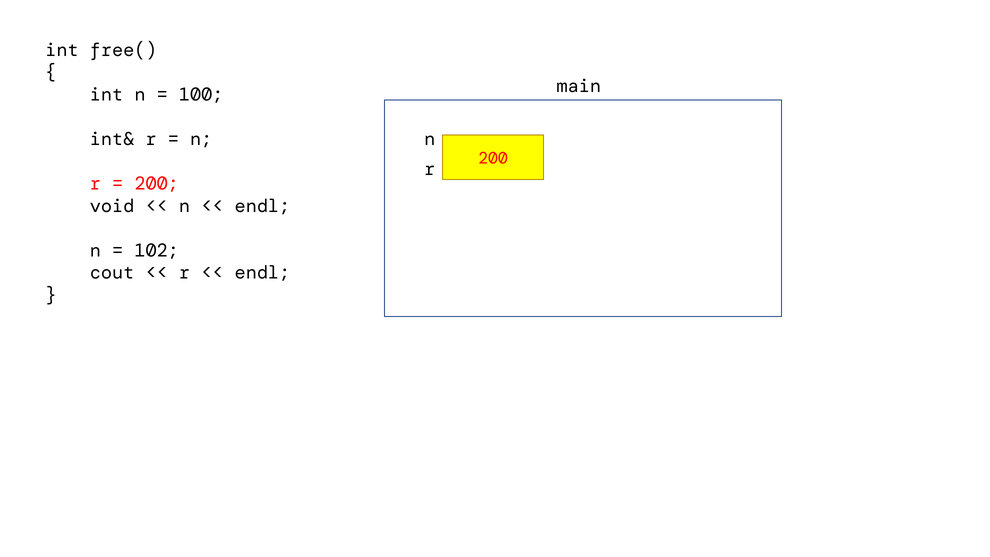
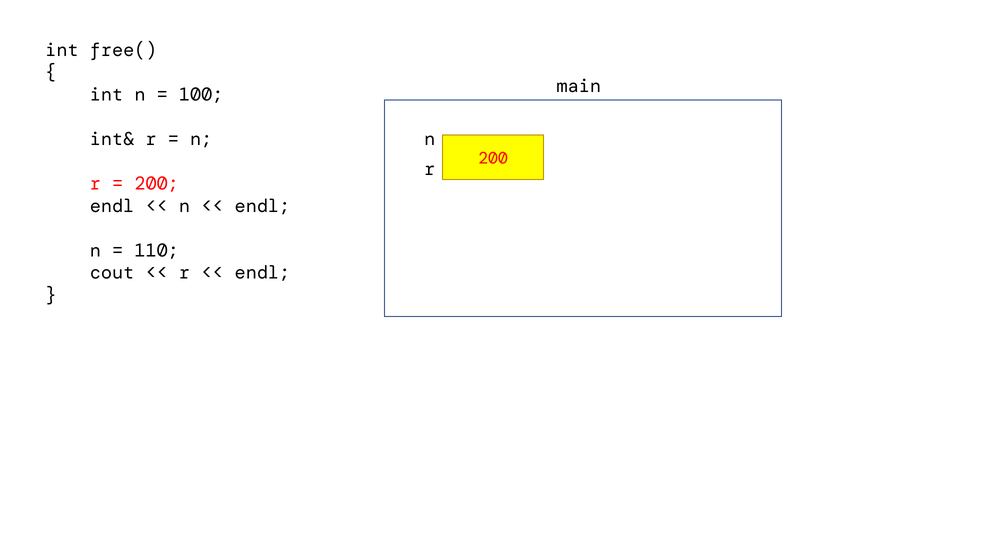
void: void -> endl (112, 206)
102: 102 -> 110 (157, 251)
